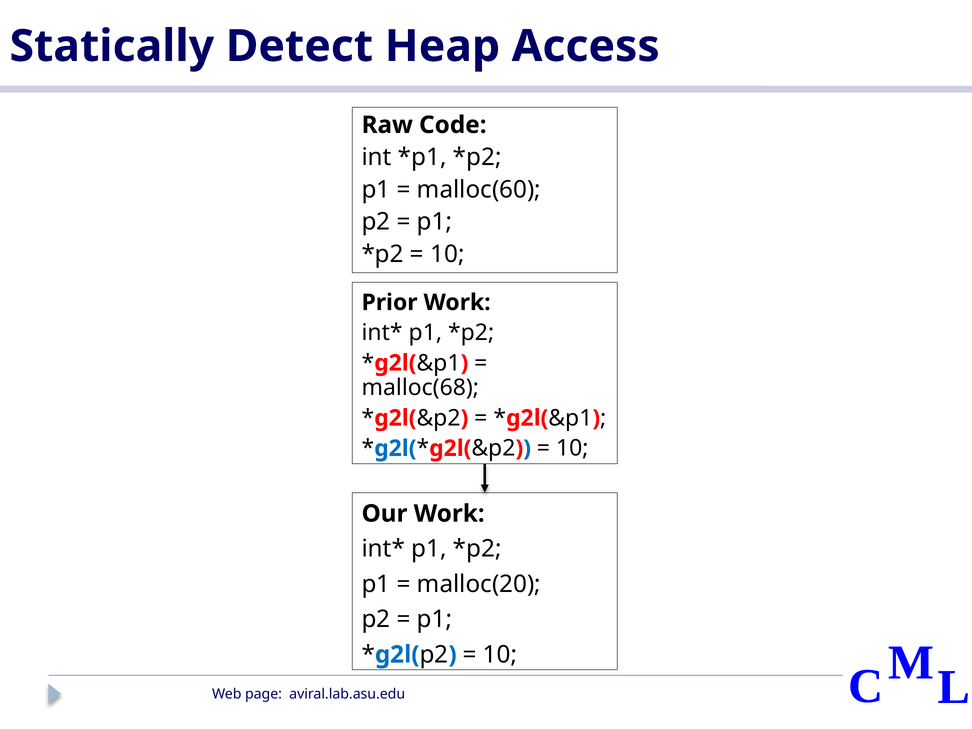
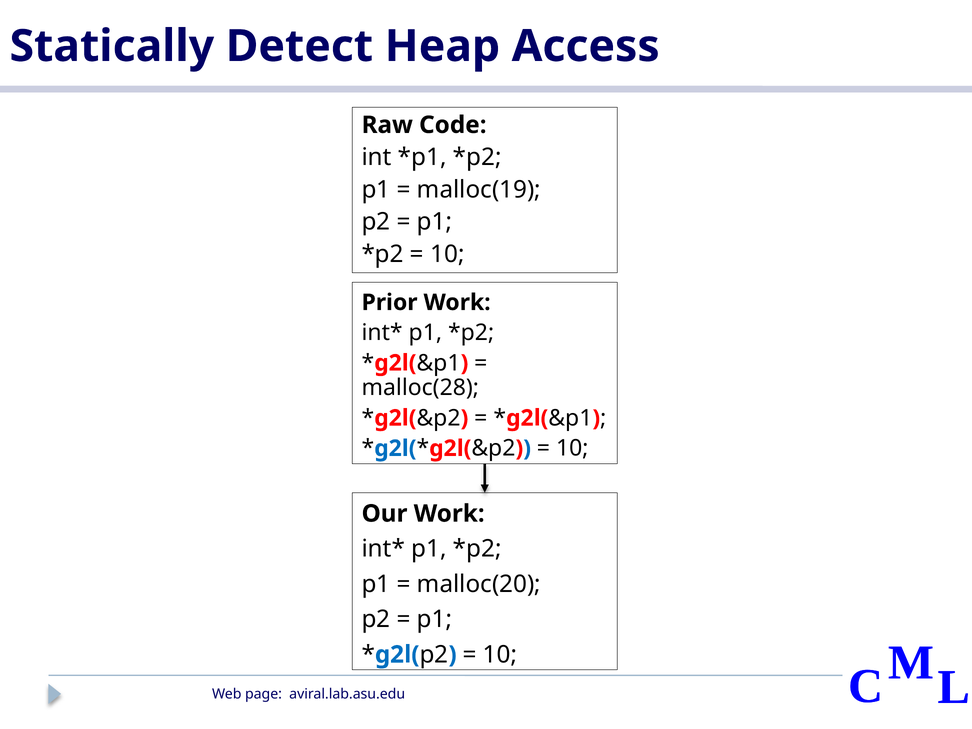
malloc(60: malloc(60 -> malloc(19 (479, 190)
malloc(68: malloc(68 -> malloc(28 (420, 388)
